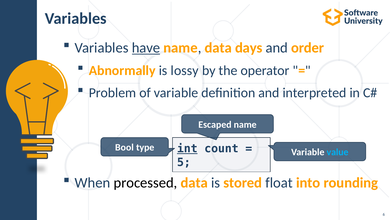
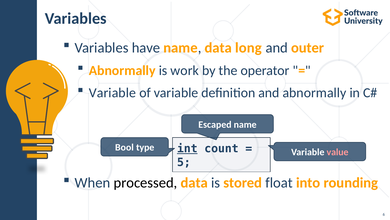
have underline: present -> none (146, 48)
days: days -> long (249, 48)
order: order -> outer (308, 48)
lossy: lossy -> work (185, 70)
Problem: Problem -> Variable (112, 93)
and interpreted: interpreted -> abnormally (314, 93)
value colour: light blue -> pink (338, 152)
